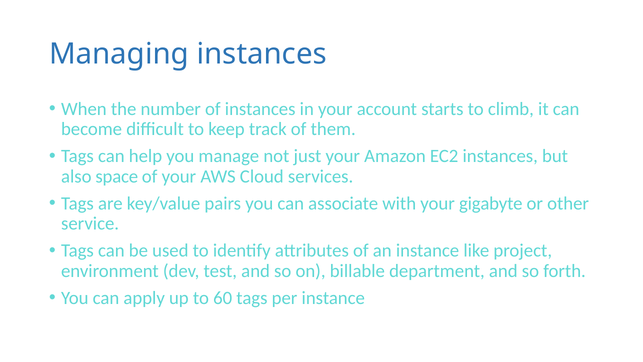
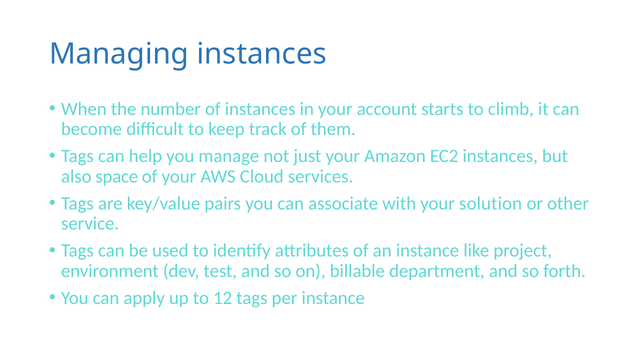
gigabyte: gigabyte -> solution (491, 203)
60: 60 -> 12 (223, 298)
